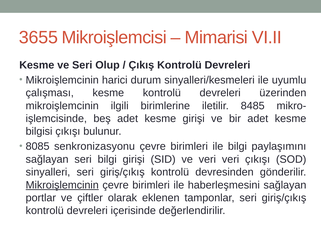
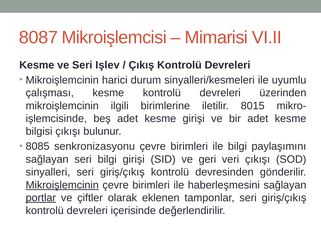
3655: 3655 -> 8087 (38, 37)
Olup: Olup -> Işlev (107, 65)
8485: 8485 -> 8015 (253, 106)
ve veri: veri -> geri (207, 159)
portlar underline: none -> present (41, 198)
